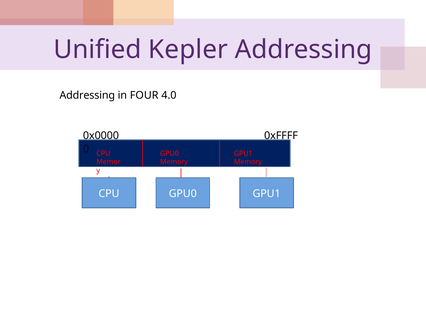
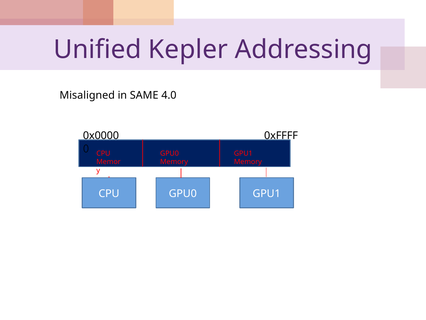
Addressing: Addressing -> Misaligned (87, 95)
FOUR: FOUR -> SAME (144, 95)
